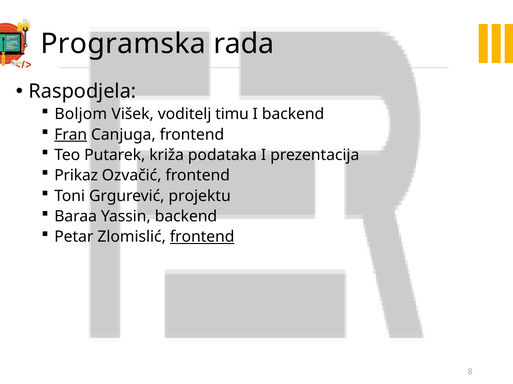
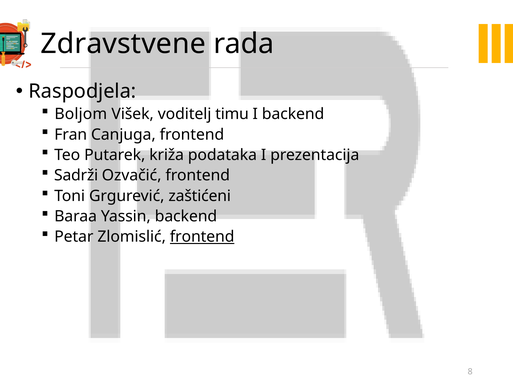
Programska: Programska -> Zdravstvene (123, 44)
Fran underline: present -> none (71, 135)
Prikaz: Prikaz -> Sadrži (76, 176)
projektu: projektu -> zaštićeni (200, 196)
